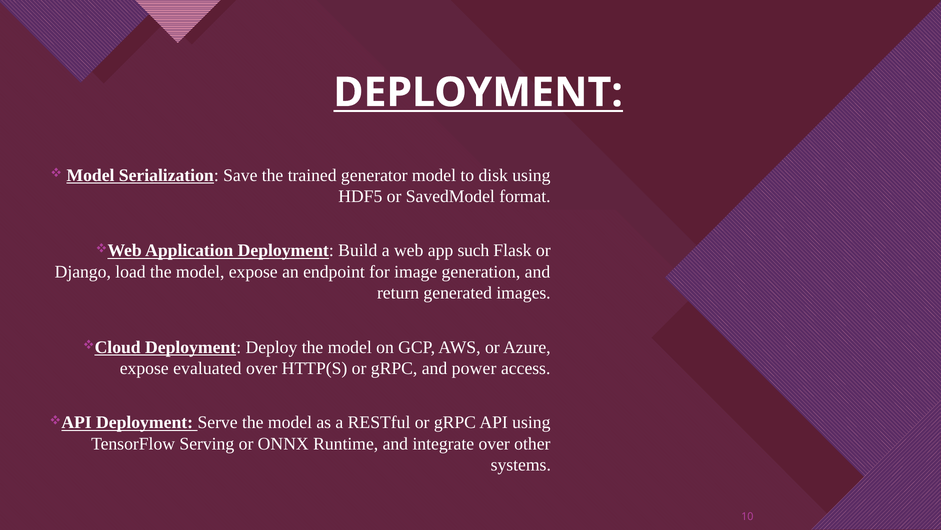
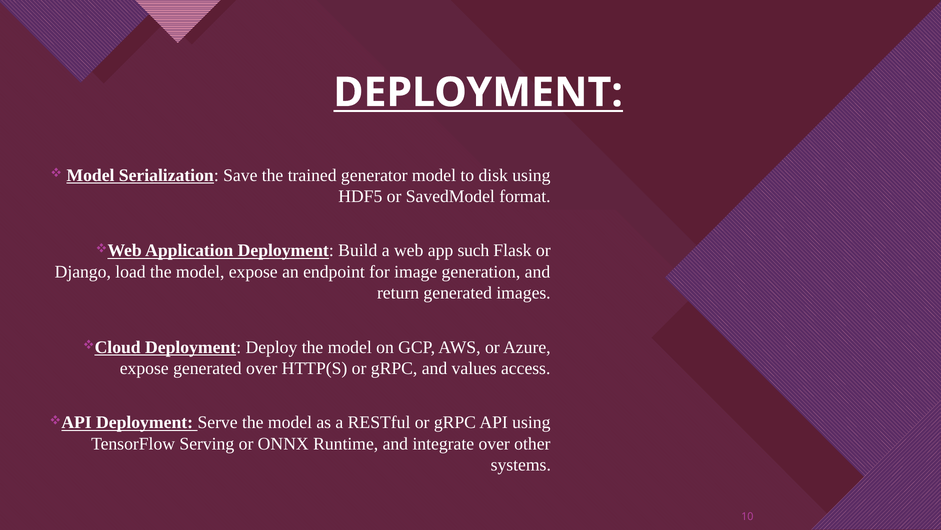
expose evaluated: evaluated -> generated (207, 368)
power: power -> values (474, 368)
